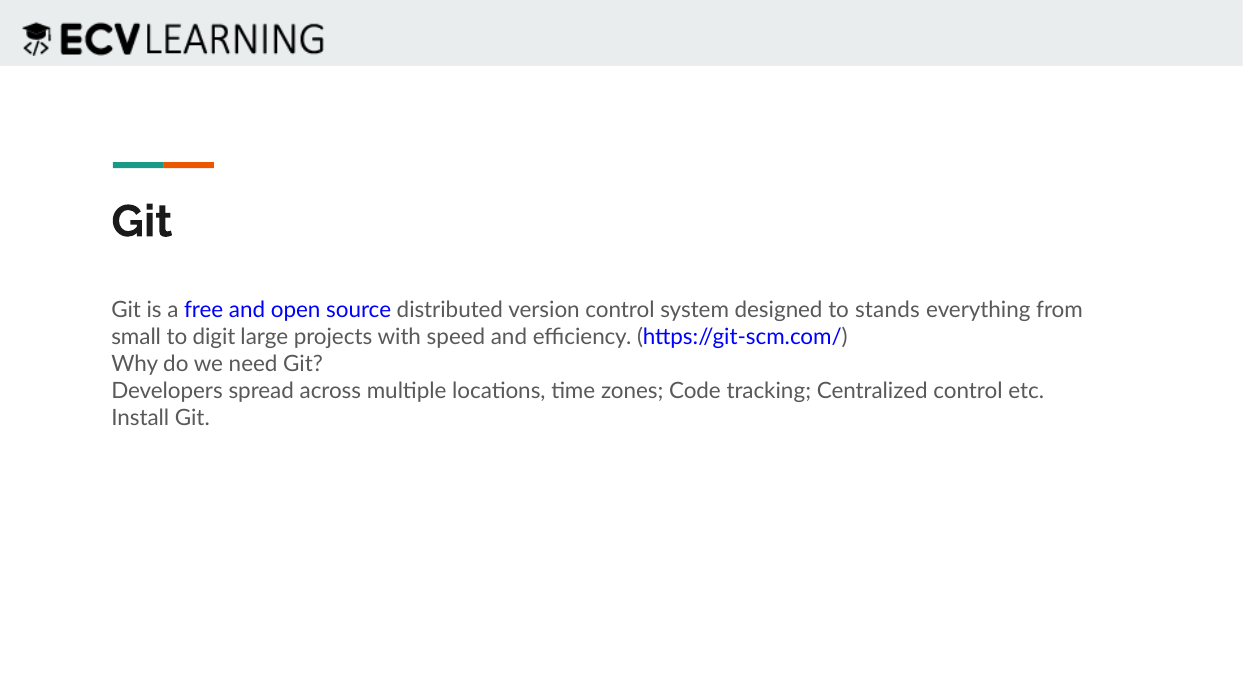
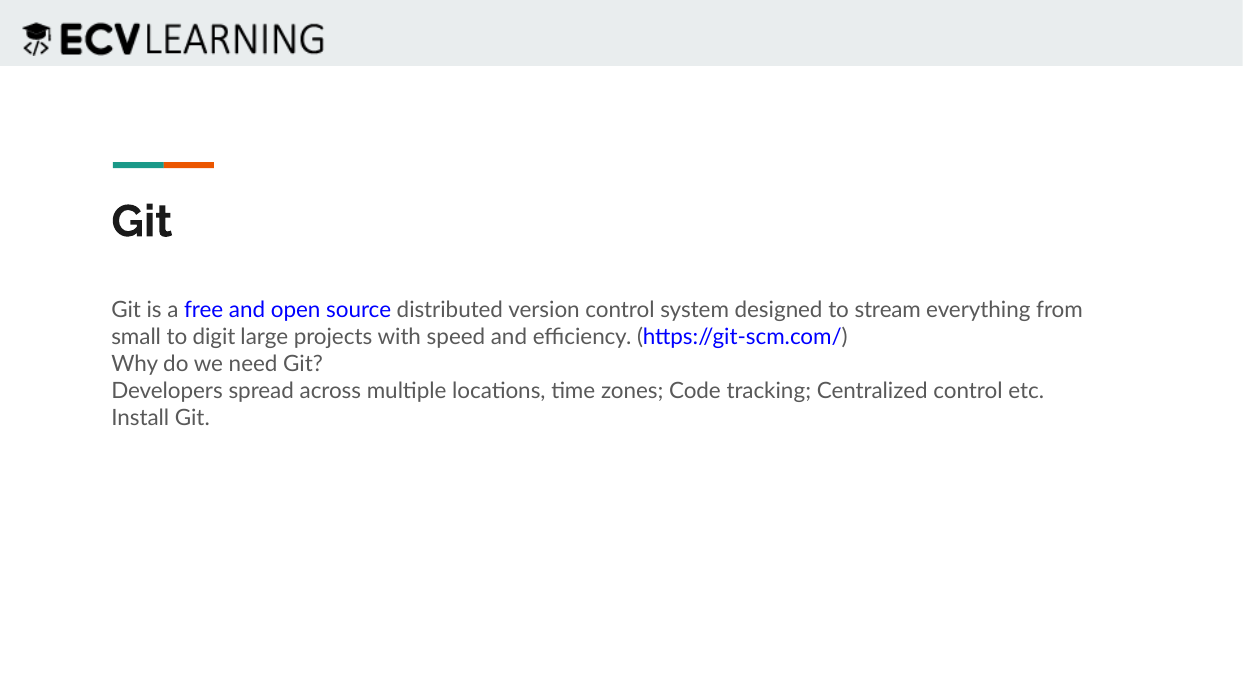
stands: stands -> stream (888, 310)
